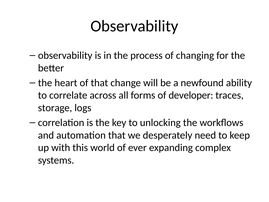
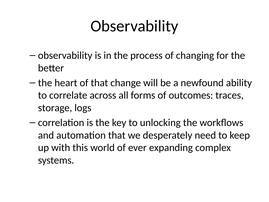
developer: developer -> outcomes (191, 95)
